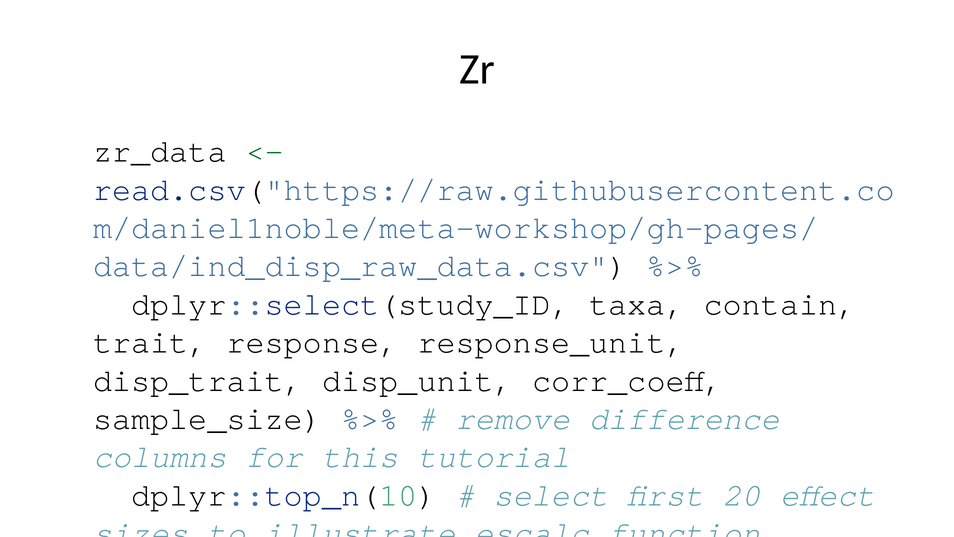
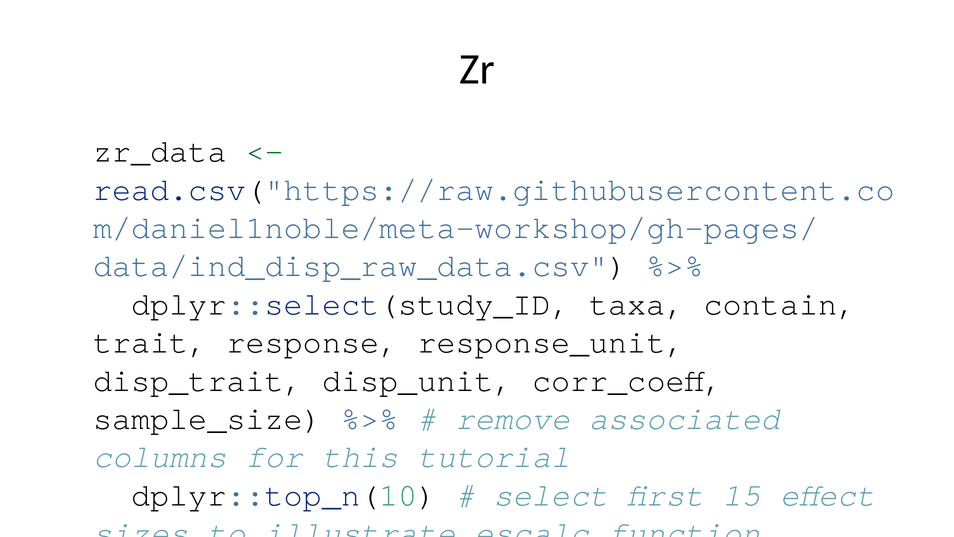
difference: difference -> associated (685, 418)
20: 20 -> 15 (742, 495)
